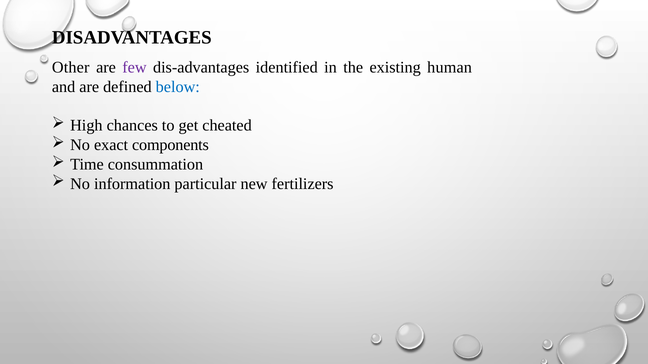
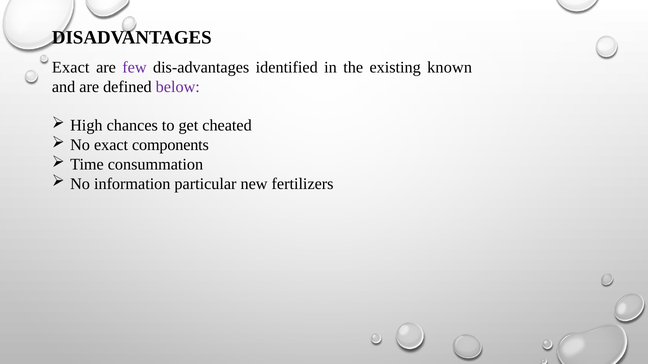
Other: Other -> Exact (71, 67)
human: human -> known (450, 67)
below colour: blue -> purple (178, 87)
